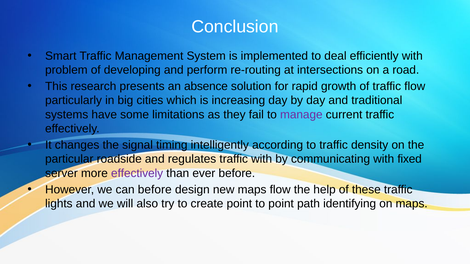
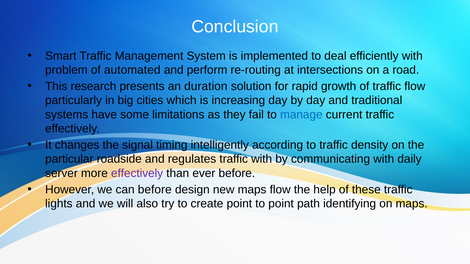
developing: developing -> automated (132, 70)
absence: absence -> duration (206, 86)
manage colour: purple -> blue (301, 115)
fixed: fixed -> daily (410, 159)
